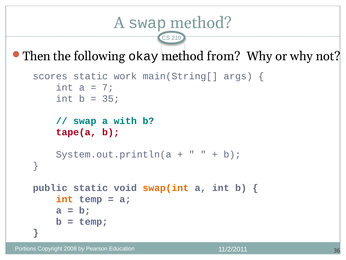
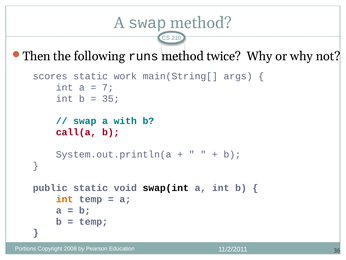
okay: okay -> runs (143, 56)
from: from -> twice (224, 56)
tape(a: tape(a -> call(a (76, 132)
swap(int colour: orange -> black (166, 188)
